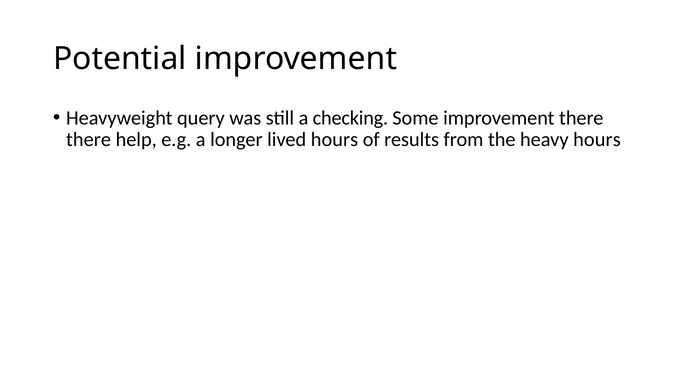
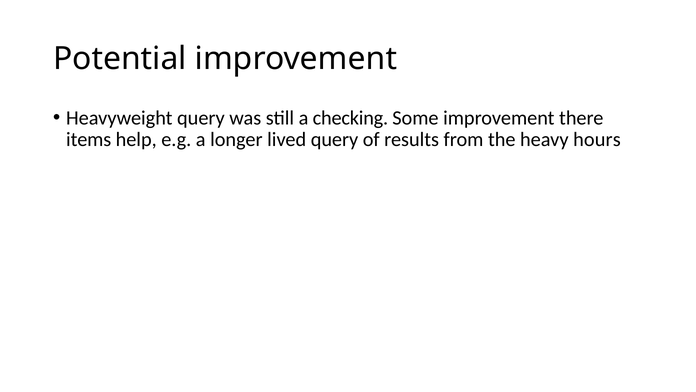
there: there -> items (89, 140)
lived hours: hours -> query (334, 140)
